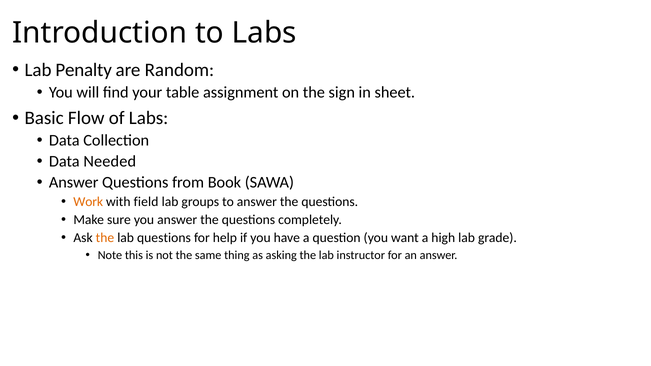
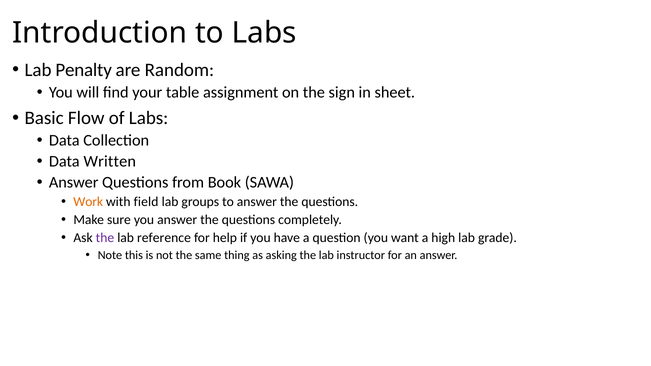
Needed: Needed -> Written (110, 162)
the colour: orange -> purple (105, 238)
lab questions: questions -> reference (164, 238)
